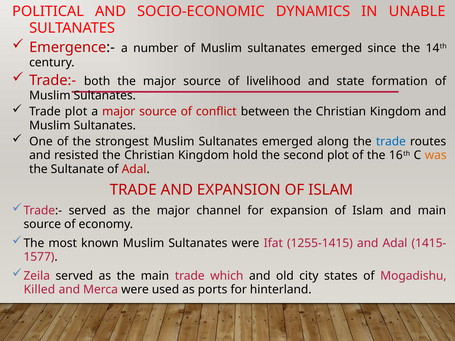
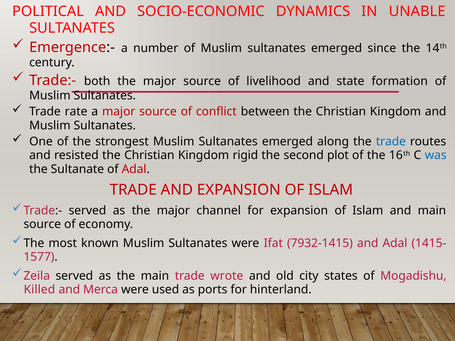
Trade plot: plot -> rate (76, 112)
hold: hold -> rigid (245, 155)
was colour: orange -> blue (436, 155)
1255-1415: 1255-1415 -> 7932-1415 (320, 243)
which: which -> wrote (227, 276)
